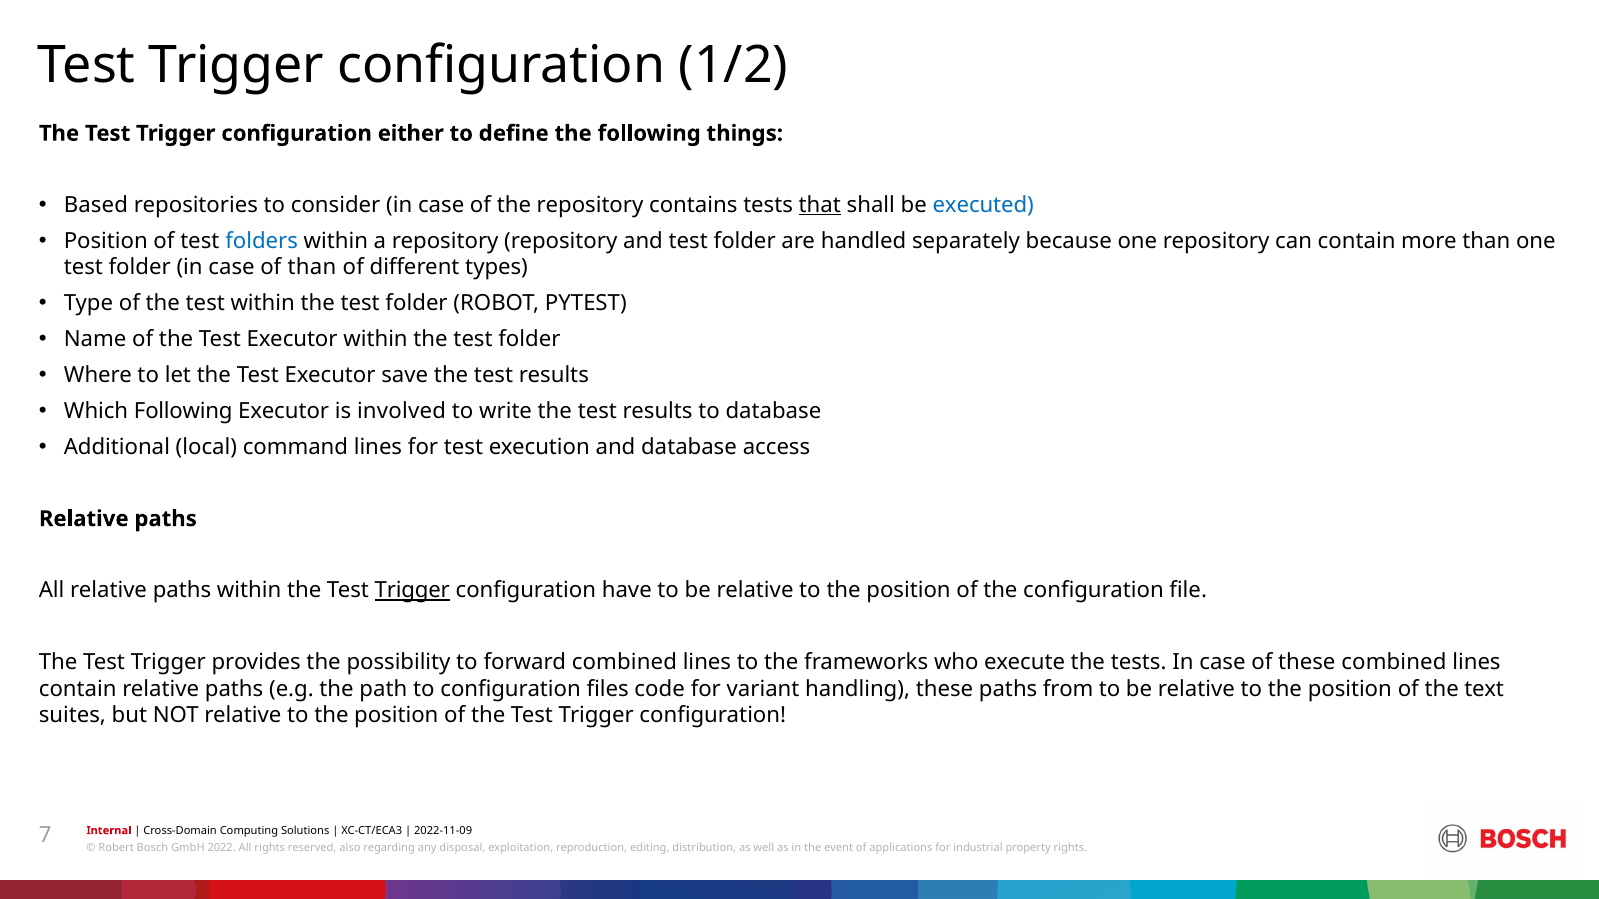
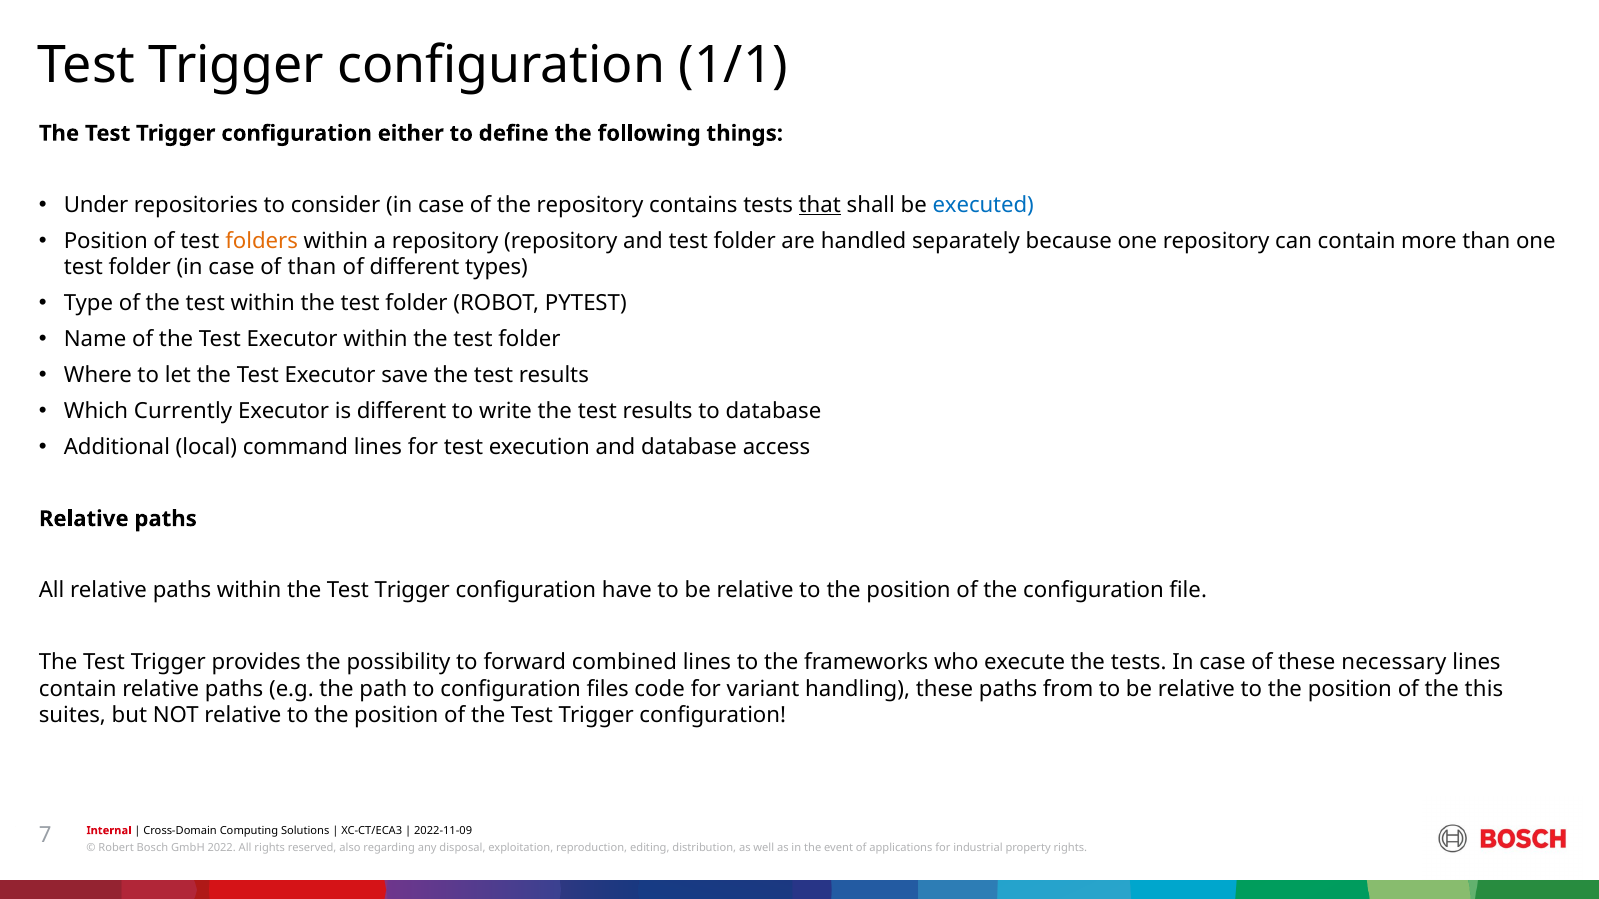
1/2: 1/2 -> 1/1 (733, 65)
Based: Based -> Under (96, 205)
folders colour: blue -> orange (262, 241)
Which Following: Following -> Currently (183, 411)
is involved: involved -> different (402, 411)
Trigger underline: present -> none (412, 591)
these combined: combined -> necessary (1394, 663)
text: text -> this (1484, 689)
